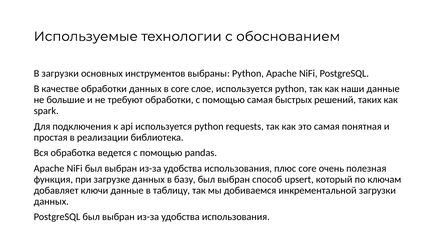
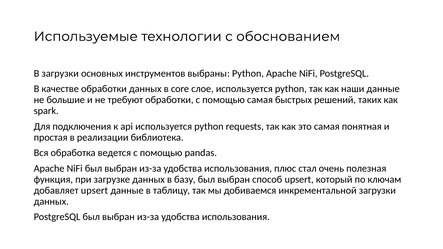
плюс core: core -> стал (307, 169)
добавляет ключи: ключи -> upsert (94, 191)
